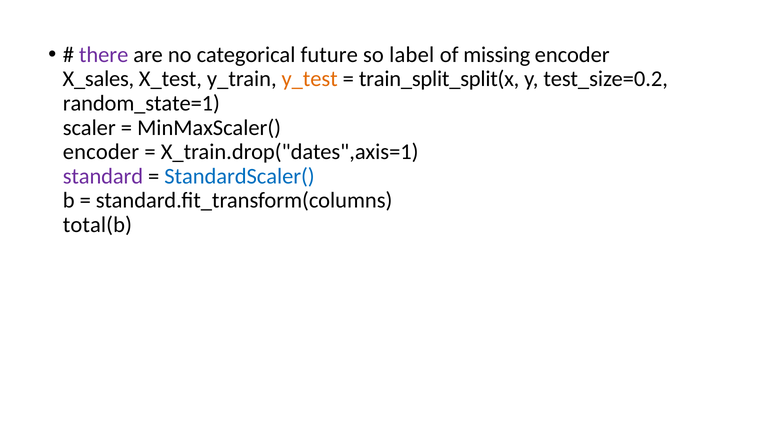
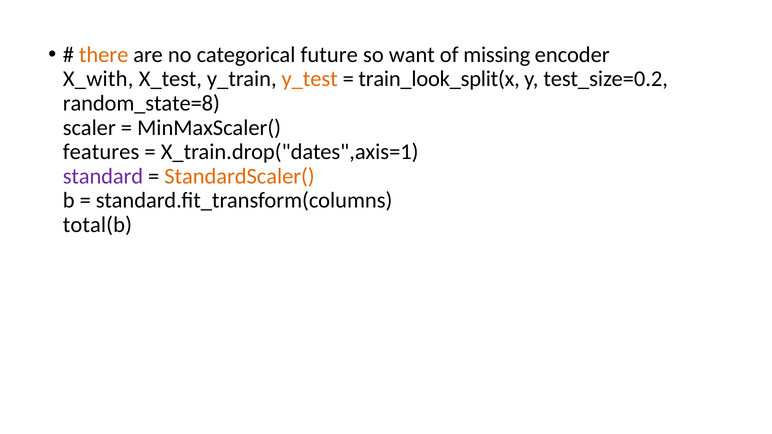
there colour: purple -> orange (104, 55)
label: label -> want (412, 55)
X_sales: X_sales -> X_with (98, 79)
train_split_split(x: train_split_split(x -> train_look_split(x (439, 79)
random_state=1: random_state=1 -> random_state=8 (141, 103)
encoder: encoder -> features (101, 152)
StandardScaler( colour: blue -> orange (239, 176)
